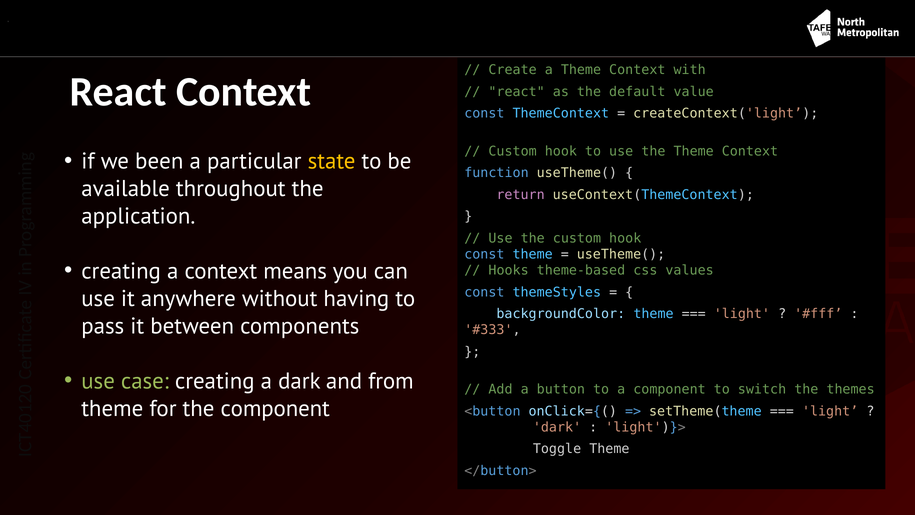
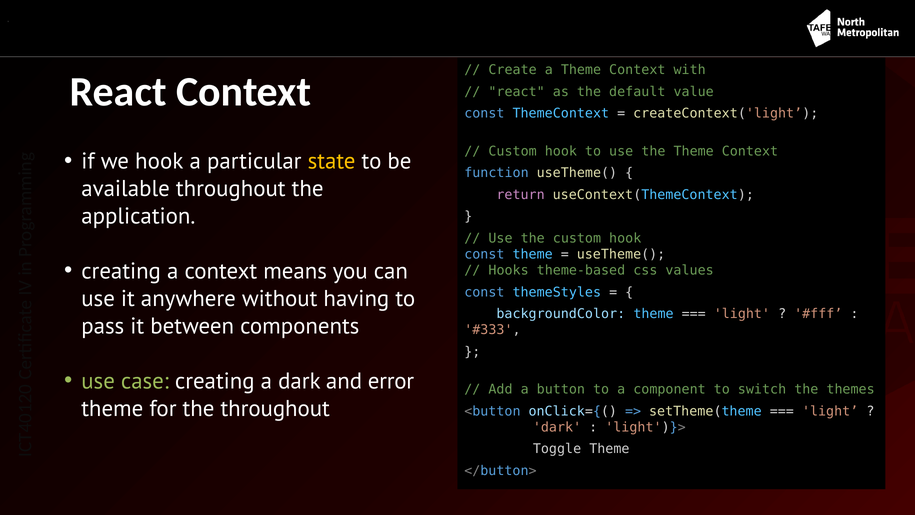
we been: been -> hook (159, 161)
from: from -> error (391, 381)
the component: component -> throughout (275, 408)
